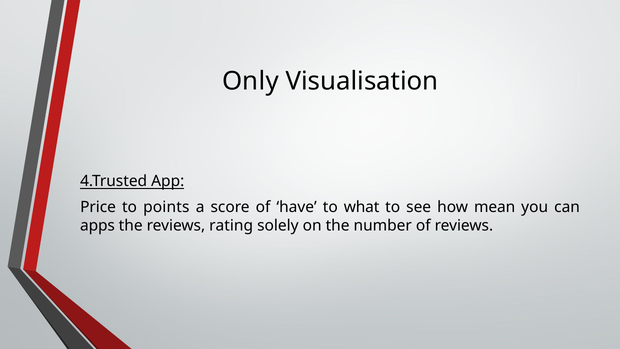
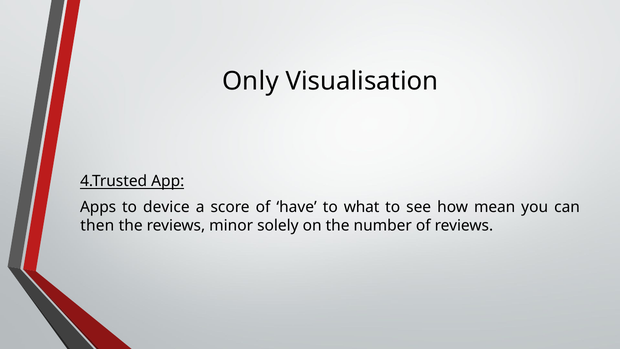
Price: Price -> Apps (98, 207)
points: points -> device (166, 207)
apps: apps -> then (97, 225)
rating: rating -> minor (231, 225)
